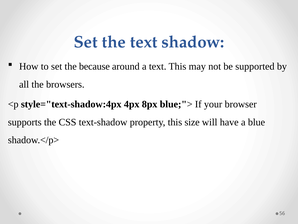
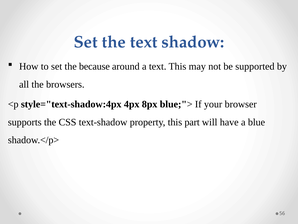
size: size -> part (192, 122)
